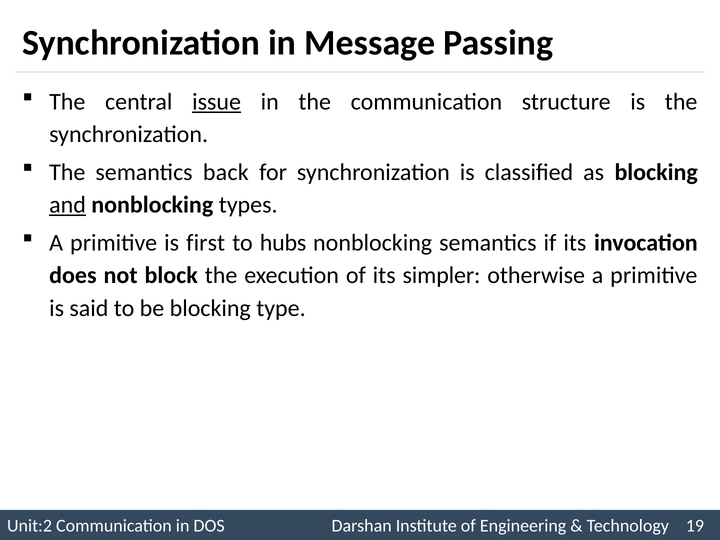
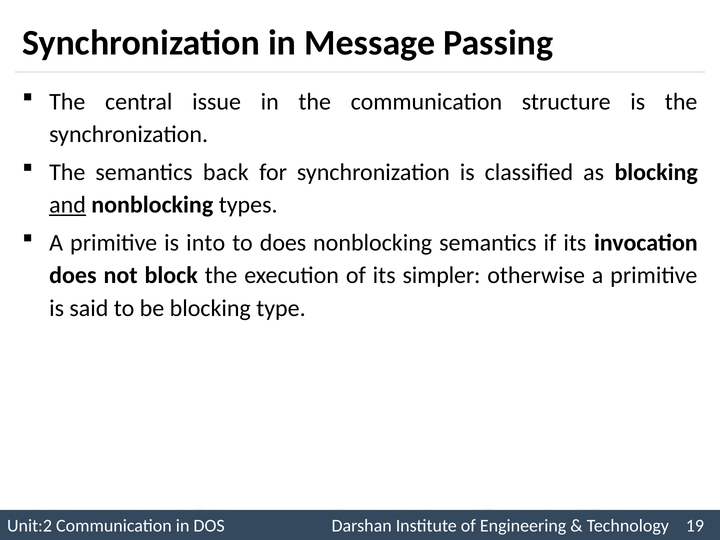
issue underline: present -> none (217, 102)
first: first -> into (206, 243)
to hubs: hubs -> does (283, 243)
